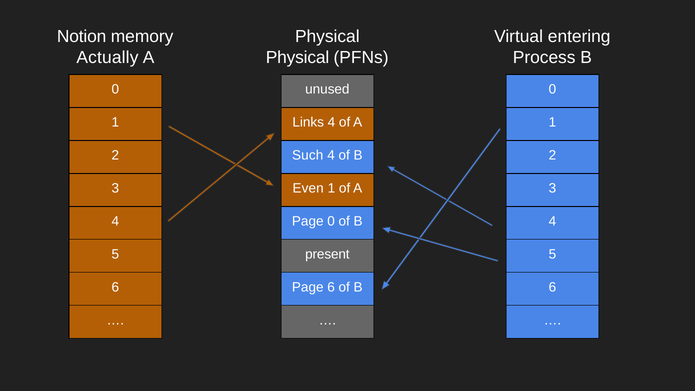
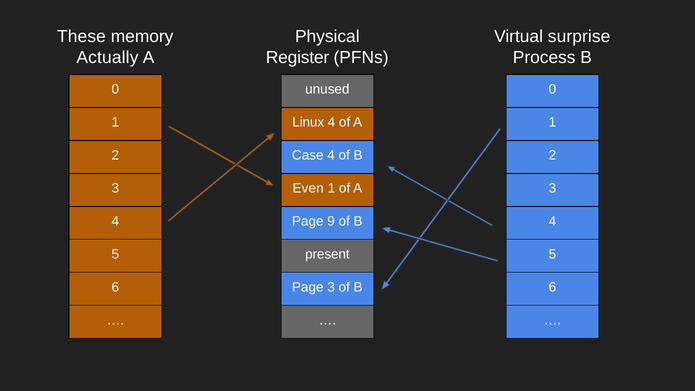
Notion: Notion -> These (81, 37)
entering: entering -> surprise (579, 37)
Physical: Physical -> Register (298, 57)
Links: Links -> Linux (308, 122)
Such: Such -> Case (308, 155)
Page 0: 0 -> 9 (331, 221)
Page 6: 6 -> 3 (331, 287)
